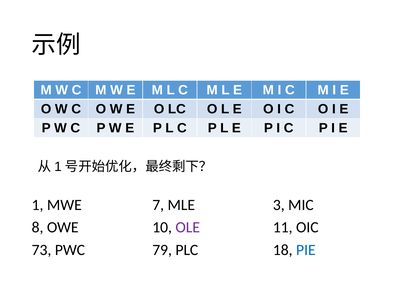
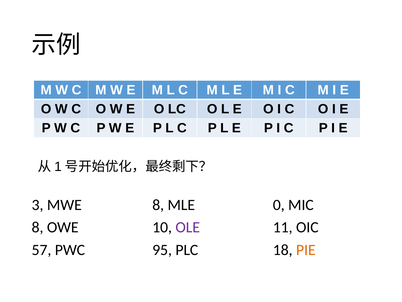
1: 1 -> 3 (38, 205)
MWE 7: 7 -> 8 (158, 205)
3: 3 -> 0 (279, 205)
73: 73 -> 57 (42, 249)
79: 79 -> 95 (162, 249)
PIE colour: blue -> orange (306, 249)
